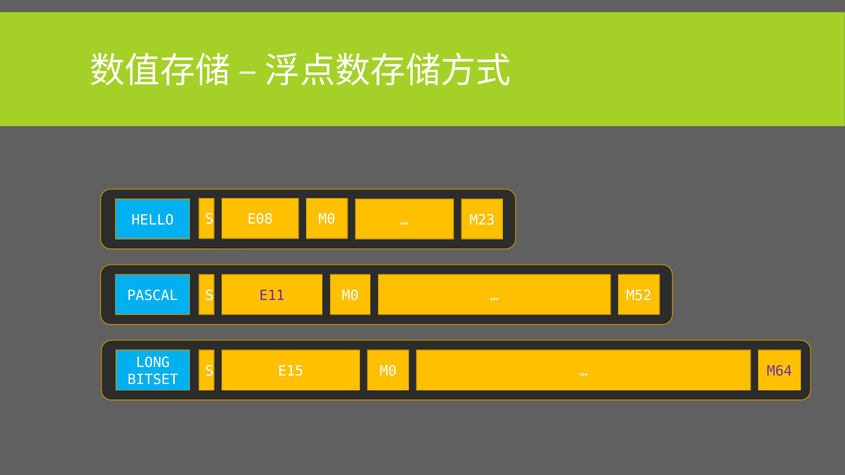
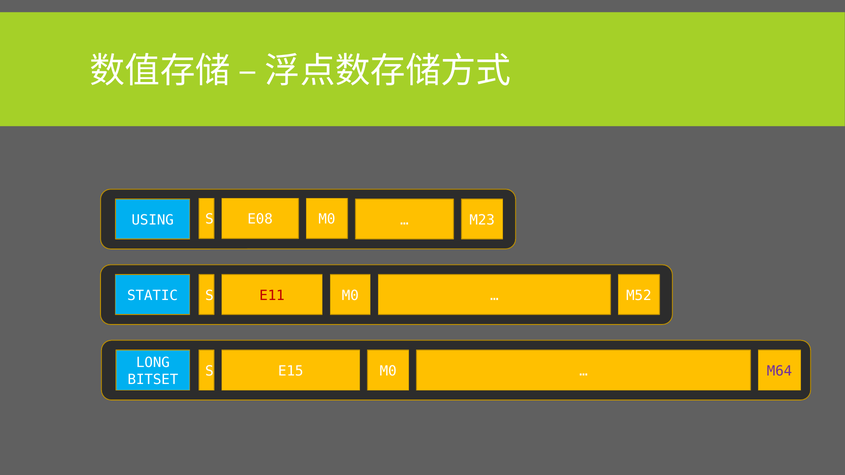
HELLO: HELLO -> USING (153, 220)
PASCAL: PASCAL -> STATIC (153, 296)
E11 colour: purple -> red (272, 296)
